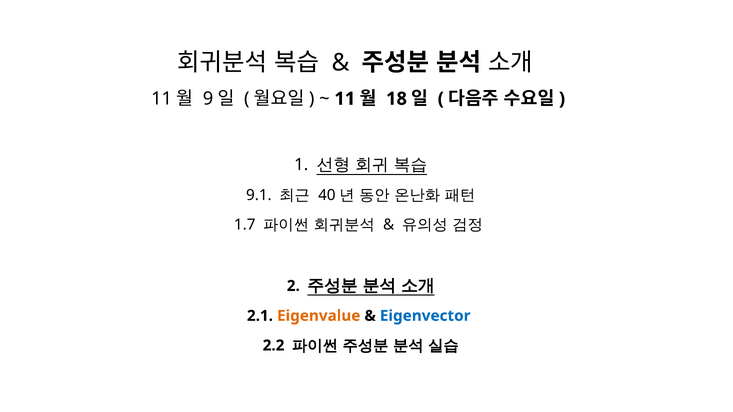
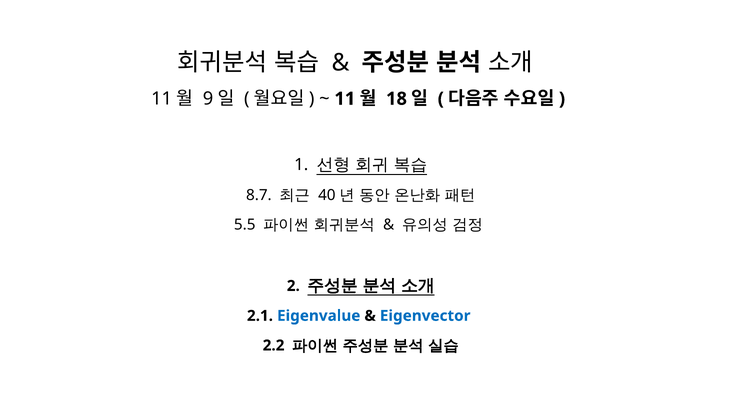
9.1: 9.1 -> 8.7 (259, 195)
1.7: 1.7 -> 5.5 (245, 225)
Eigenvalue colour: orange -> blue (319, 316)
